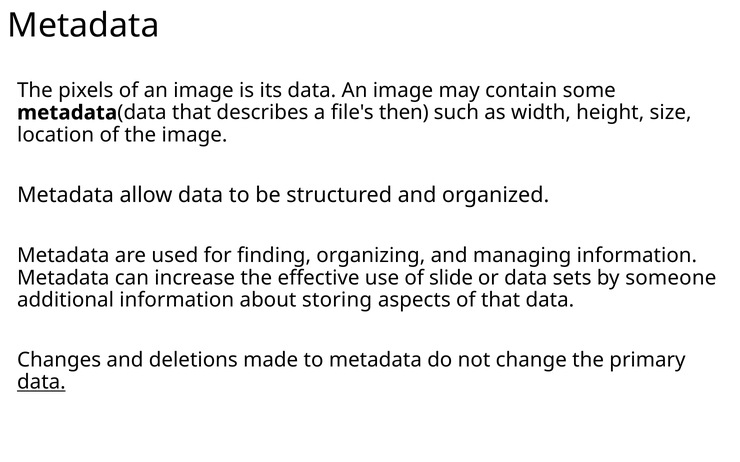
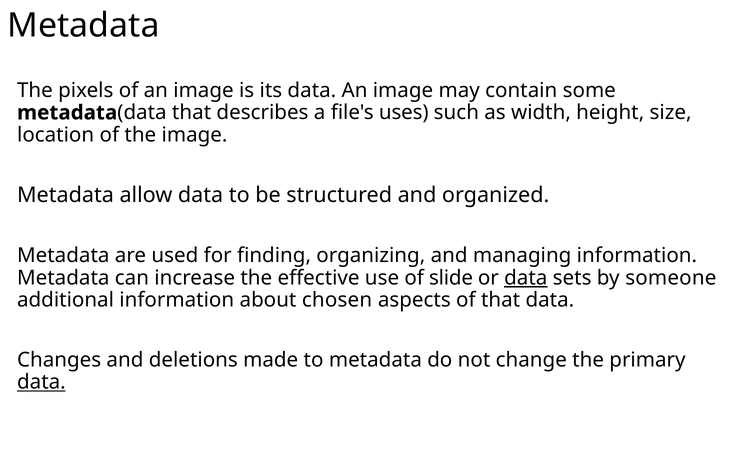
then: then -> uses (404, 113)
data underline: none -> present (526, 278)
storing: storing -> chosen (337, 300)
